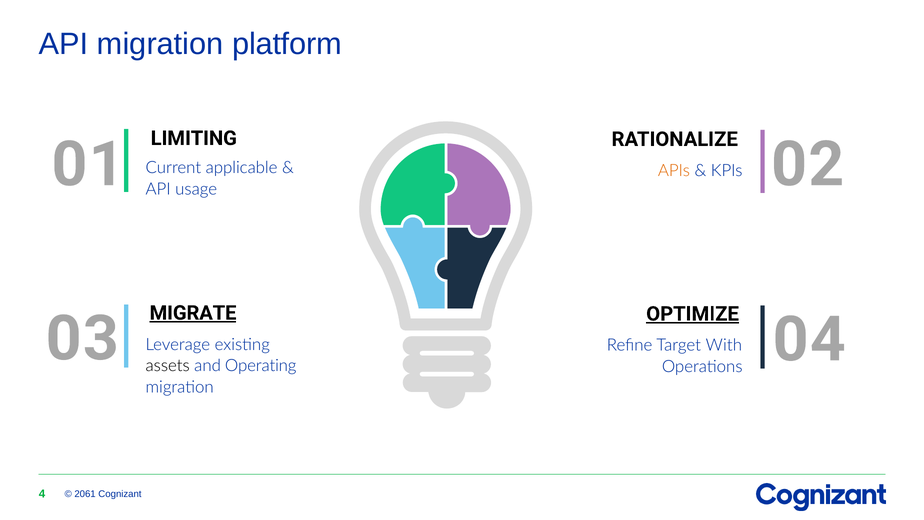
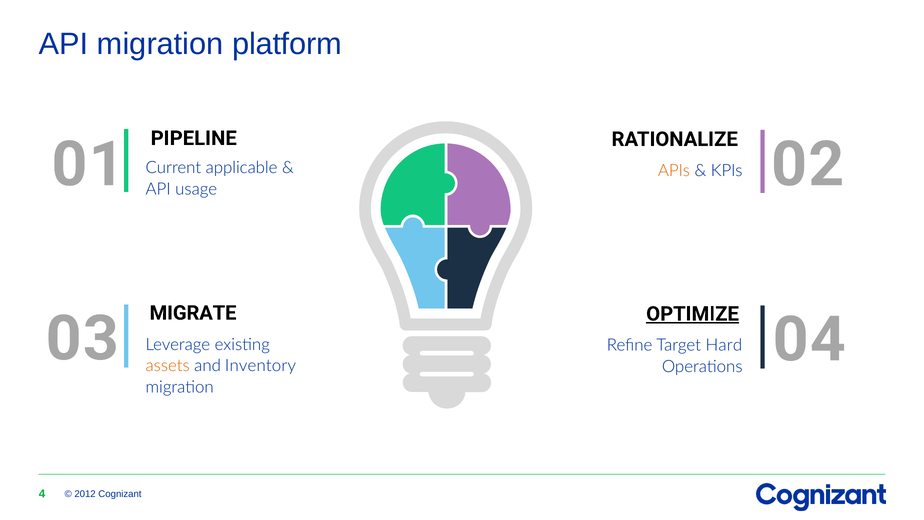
LIMITING: LIMITING -> PIPELINE (194, 138)
MIGRATE underline: present -> none (193, 313)
With: With -> Hard (724, 345)
assets colour: black -> orange (168, 366)
Operating: Operating -> Inventory (260, 366)
2061: 2061 -> 2012 (85, 494)
